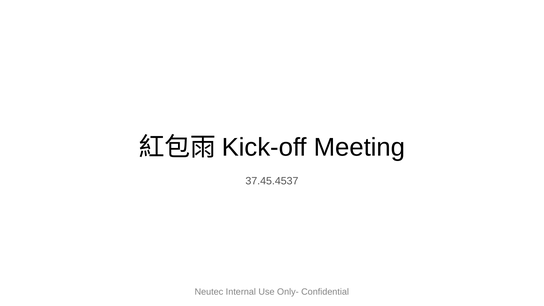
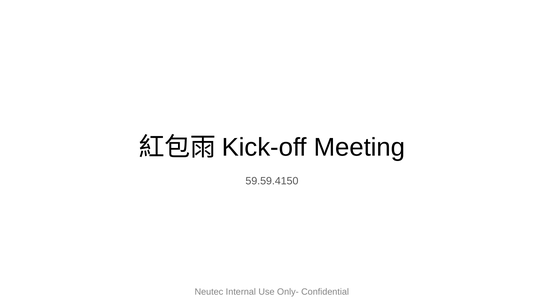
37.45.4537: 37.45.4537 -> 59.59.4150 (272, 181)
